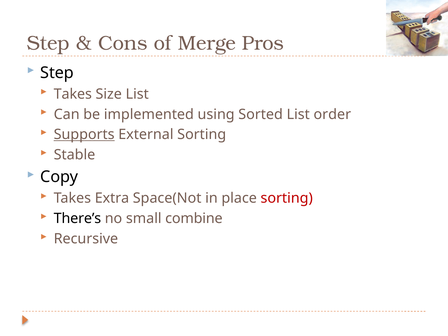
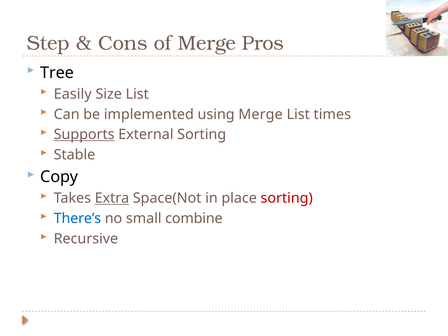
Step: Step -> Tree (57, 73)
Takes: Takes -> Easily (73, 94)
using Sorted: Sorted -> Merge (261, 114)
order: order -> times (332, 114)
Extra underline: none -> present (112, 198)
There’s colour: black -> blue (77, 219)
